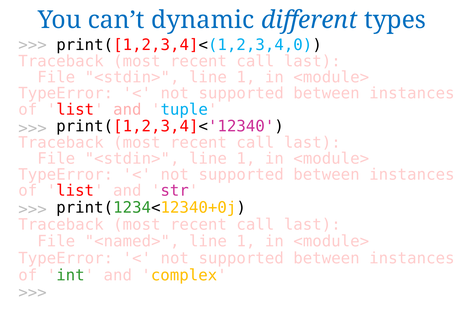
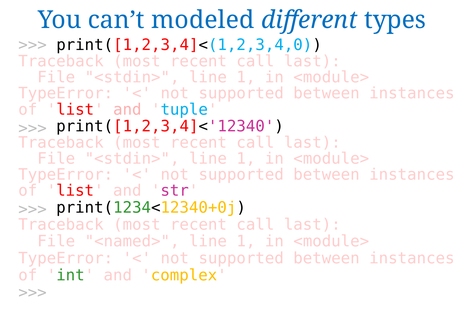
dynamic: dynamic -> modeled (203, 20)
